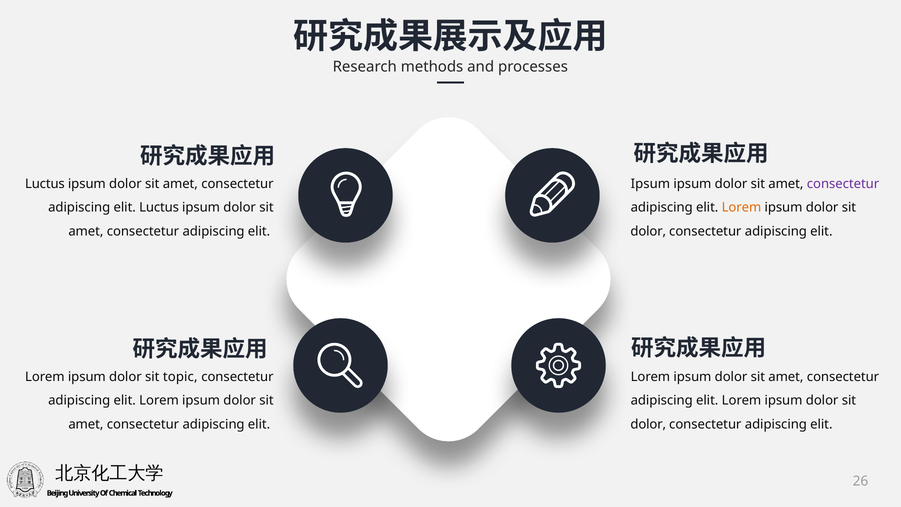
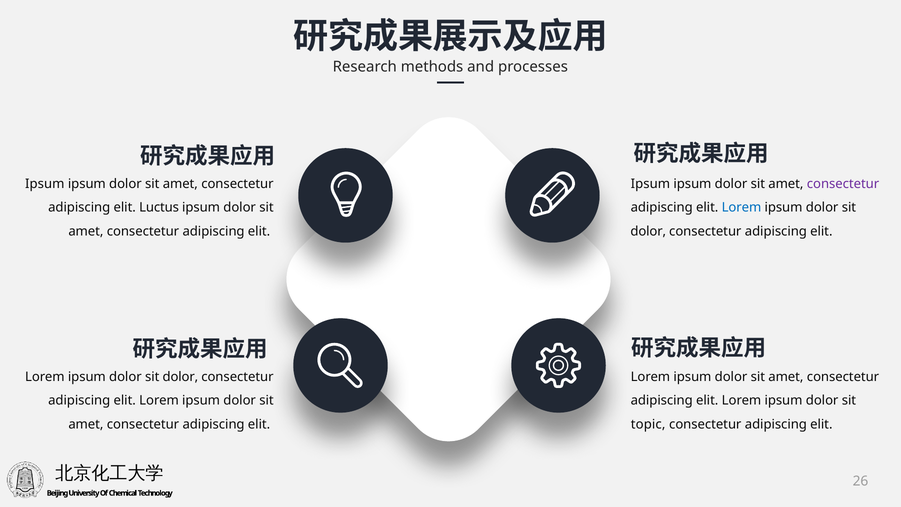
Luctus: Luctus -> Ipsum (45, 184)
Lorem colour: orange -> blue (742, 208)
topic: topic -> dolor (180, 377)
dolor: dolor -> topic (648, 424)
